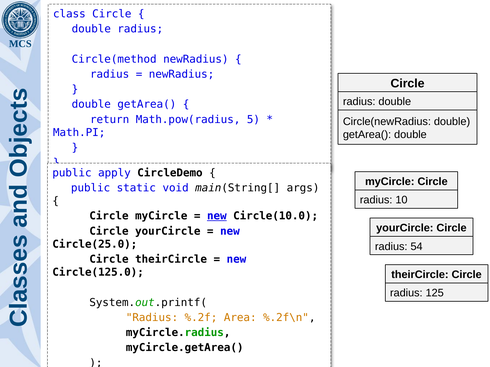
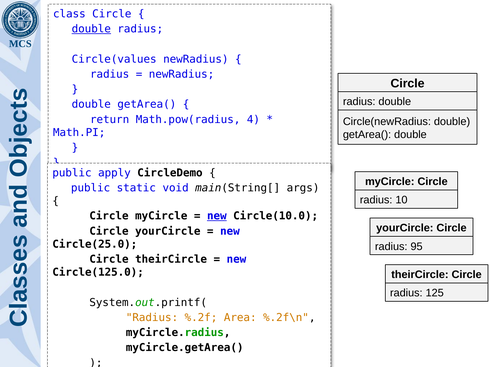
double underline: none -> present (91, 29)
Circle(method: Circle(method -> Circle(values (114, 59)
5: 5 -> 4 (253, 120)
54: 54 -> 95 (417, 247)
